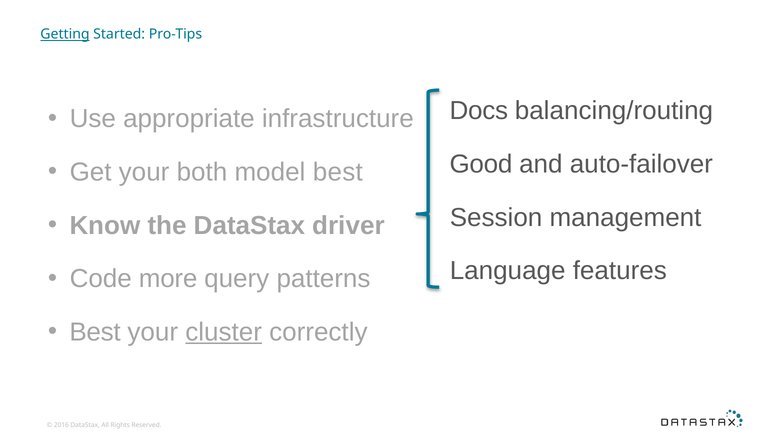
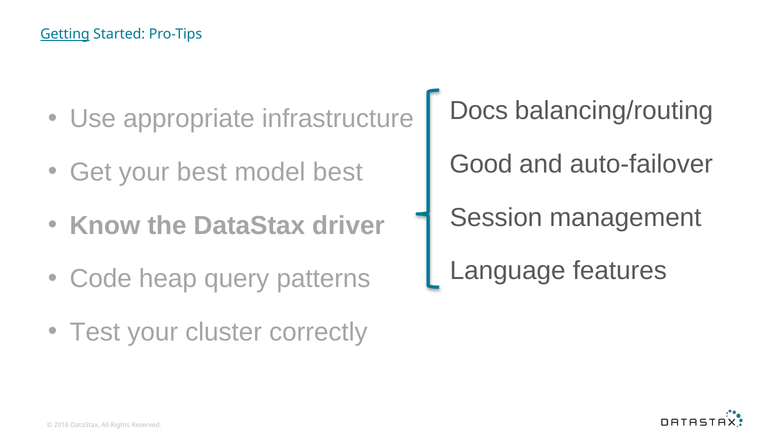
your both: both -> best (202, 172)
more: more -> heap (168, 279)
Best: Best -> Test (95, 332)
cluster underline: present -> none (224, 332)
